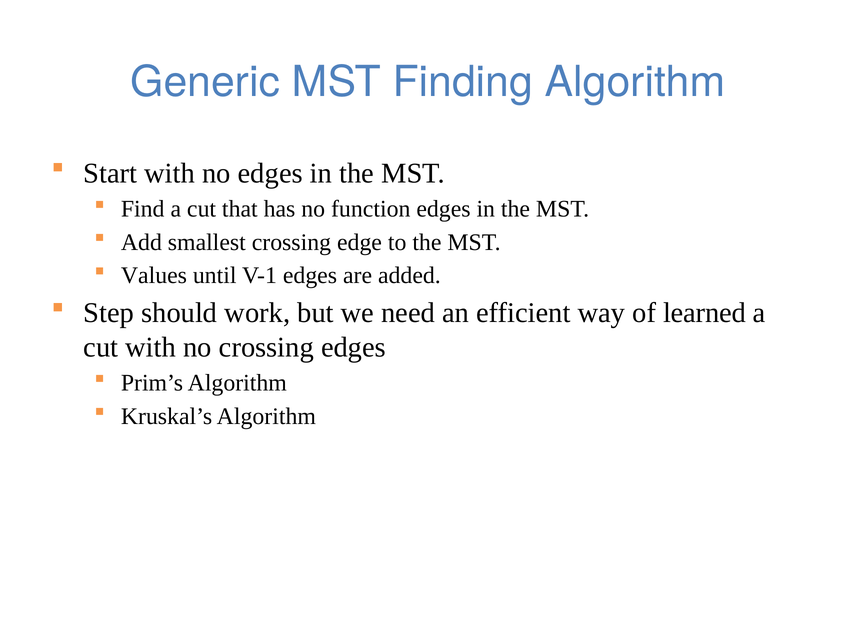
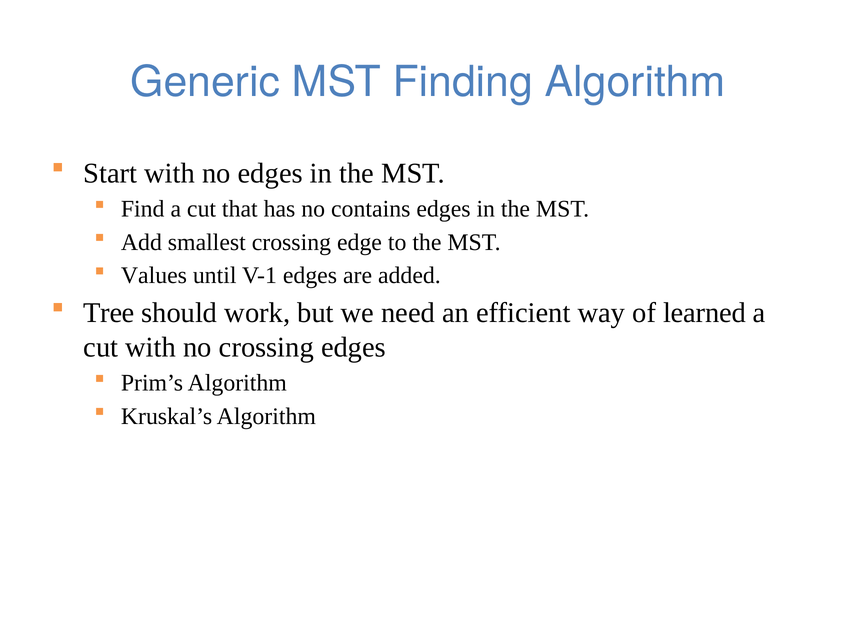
function: function -> contains (371, 209)
Step: Step -> Tree (109, 313)
